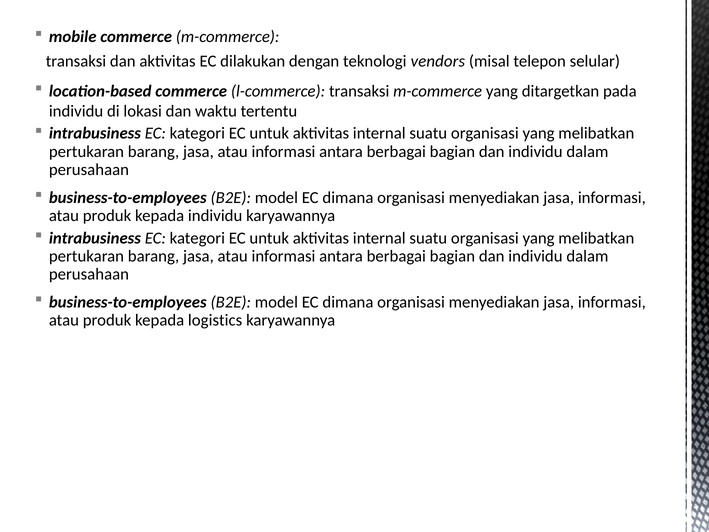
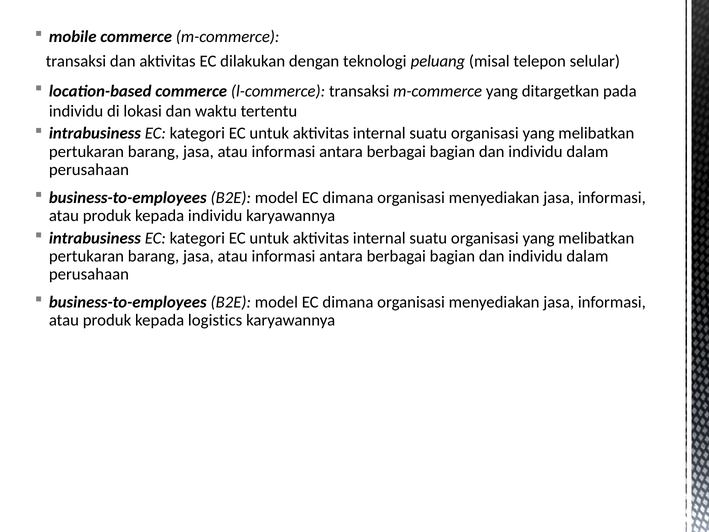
vendors: vendors -> peluang (438, 61)
